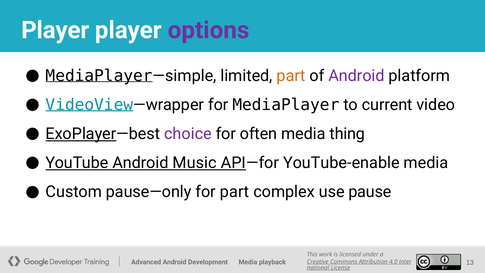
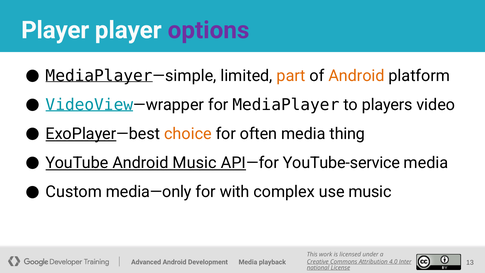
Android colour: purple -> orange (357, 76)
current: current -> players (387, 105)
choice colour: purple -> orange (188, 134)
YouTube-enable: YouTube-enable -> YouTube-service (341, 163)
pause—only: pause—only -> media—only (149, 192)
for part: part -> with (235, 192)
use pause: pause -> music (370, 192)
